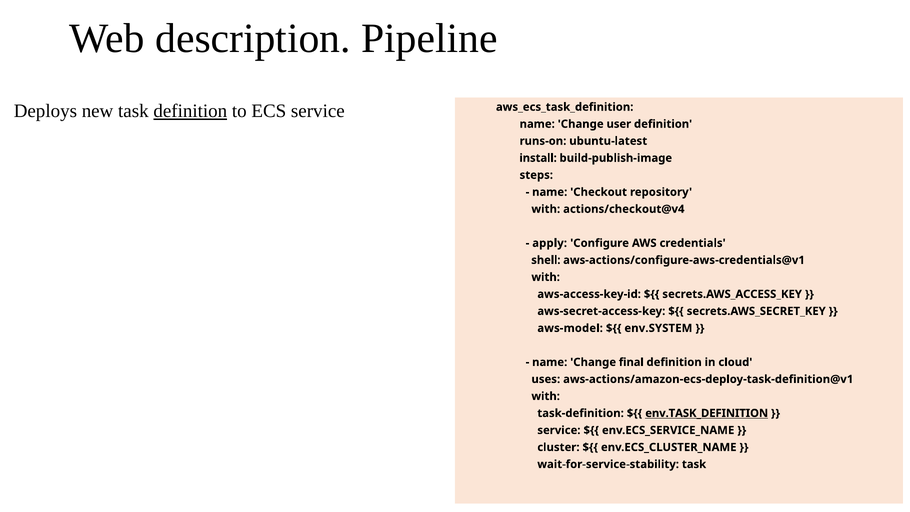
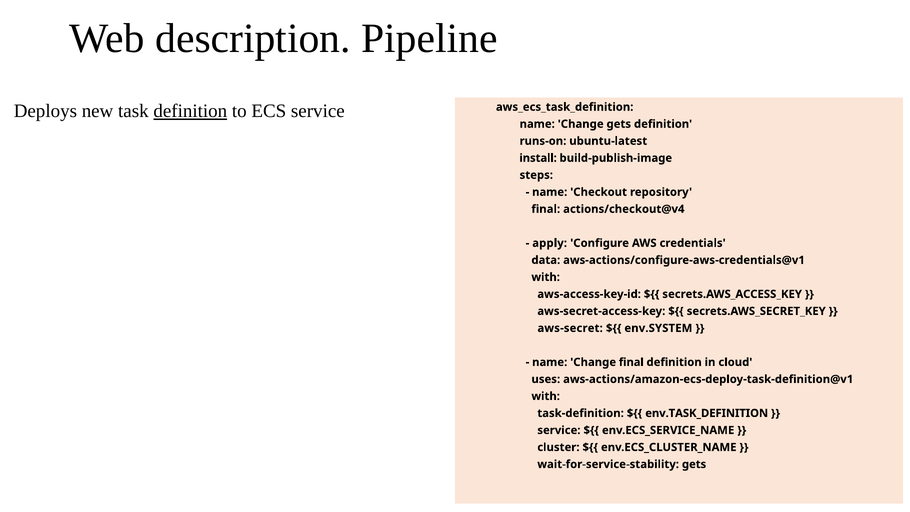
Change user: user -> gets (619, 124)
with: with -> final (546, 209)
shell: shell -> data (546, 260)
aws-model: aws-model -> aws-secret (570, 328)
env.TASK_DEFINITION underline: present -> none (707, 413)
wait-for-service-stability task: task -> gets (694, 464)
